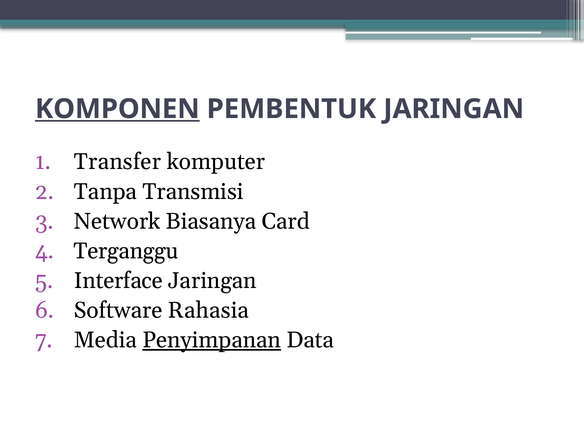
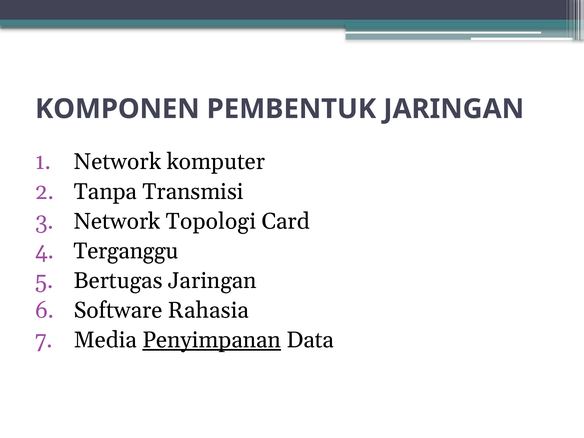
KOMPONEN underline: present -> none (117, 109)
Transfer: Transfer -> Network (118, 162)
Biasanya: Biasanya -> Topologi (211, 221)
Interface: Interface -> Bertugas (118, 281)
